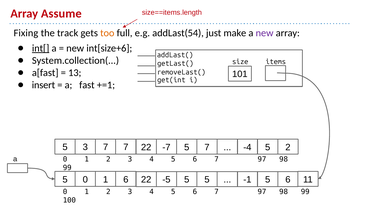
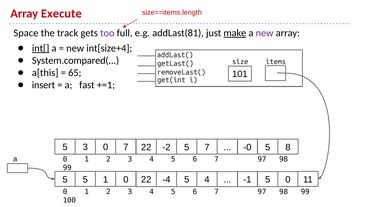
Assume: Assume -> Execute (61, 14)
Fixing: Fixing -> Space (26, 33)
too colour: orange -> purple (107, 33)
addLast(54: addLast(54 -> addLast(81 (178, 33)
make underline: none -> present (235, 33)
int[size+6: int[size+6 -> int[size+4 (109, 48)
System.collection(: System.collection( -> System.compared( (76, 61)
a[fast: a[fast -> a[this (45, 73)
13: 13 -> 65 (75, 73)
3 7: 7 -> 0 (106, 148)
-7: -7 -> -2 (166, 148)
-4: -4 -> -0 (247, 148)
5 2: 2 -> 8 (288, 148)
5 0: 0 -> 5 (85, 180)
1 6: 6 -> 0 (126, 180)
-5: -5 -> -4 (166, 180)
5 5: 5 -> 4 (207, 180)
-1 5 6: 6 -> 0 (288, 180)
